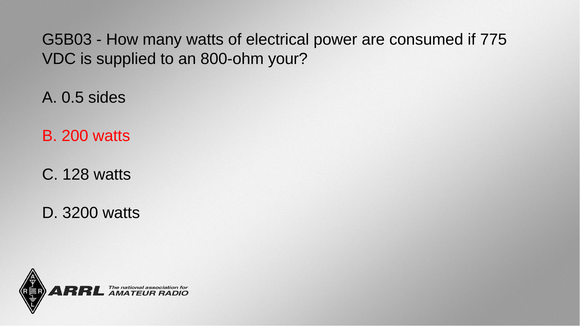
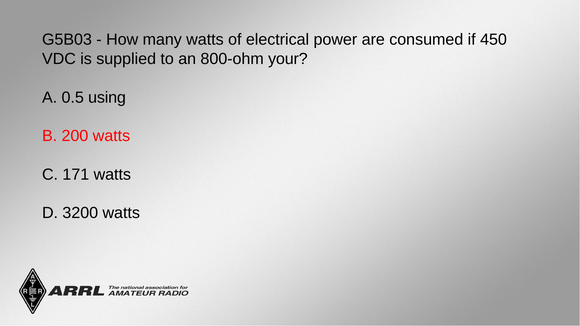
775: 775 -> 450 (494, 40)
sides: sides -> using (107, 97)
128: 128 -> 171 (76, 175)
